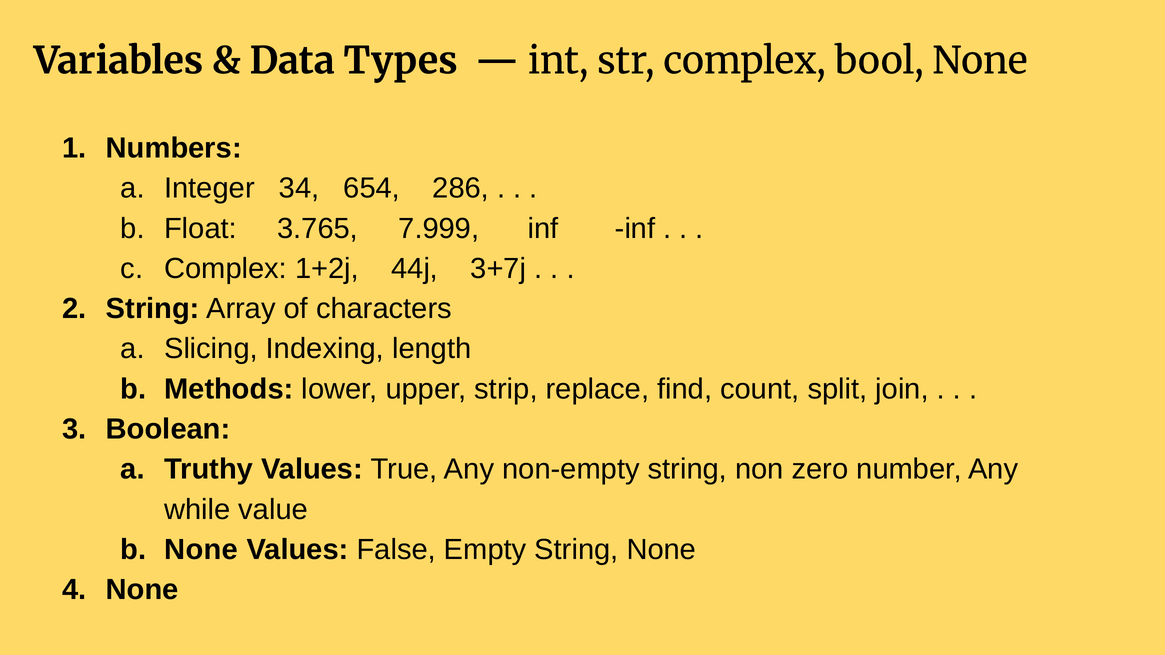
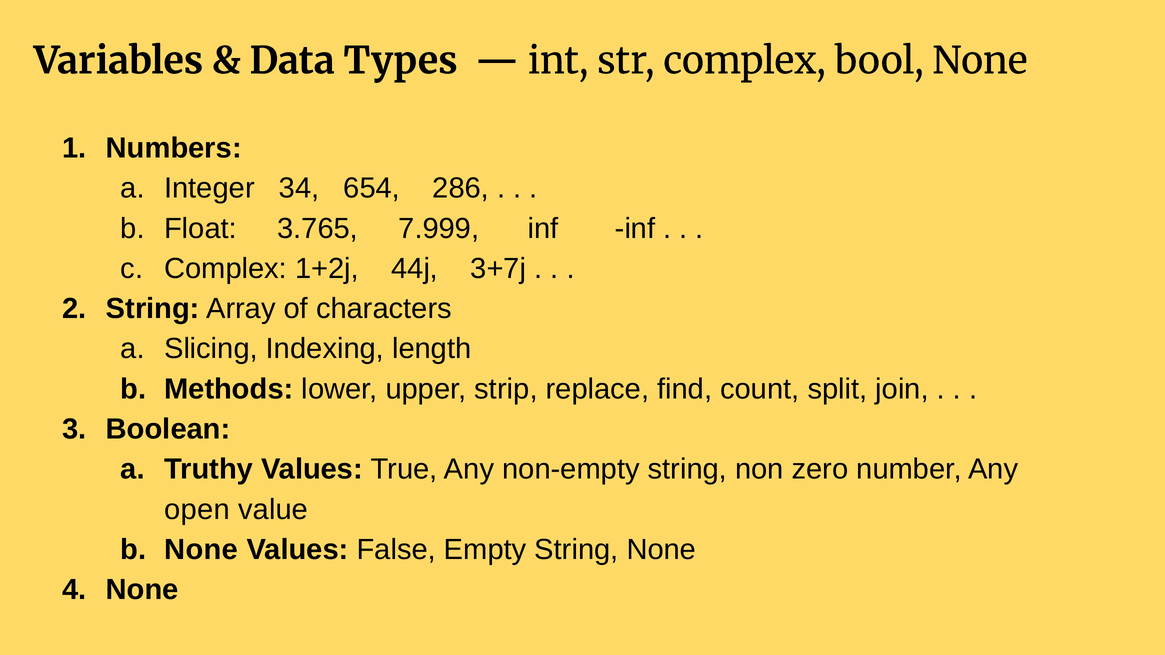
while: while -> open (197, 510)
